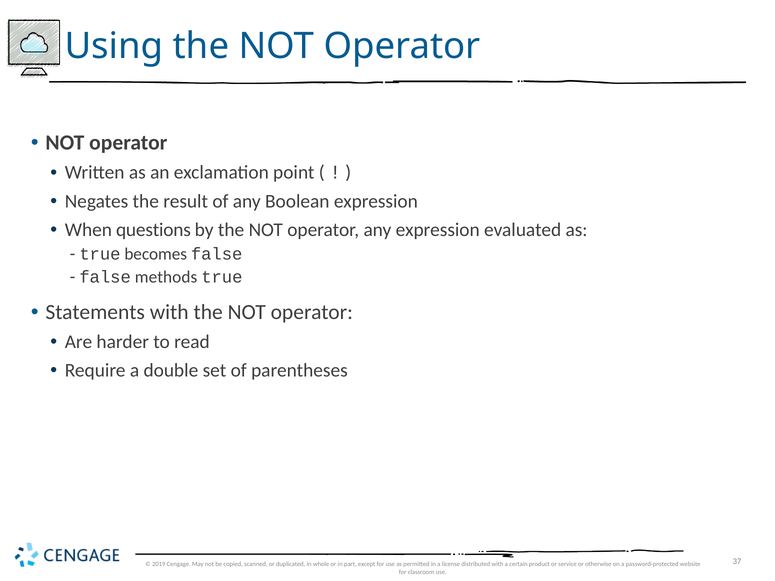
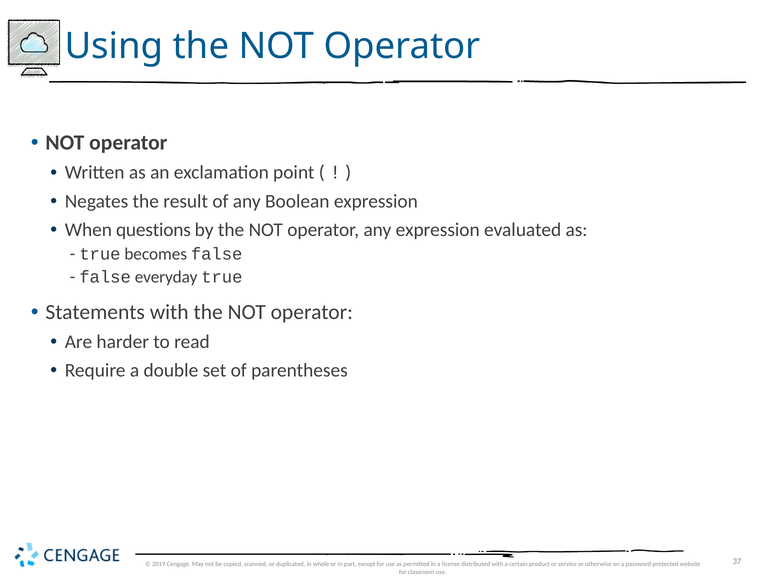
methods: methods -> everyday (166, 277)
